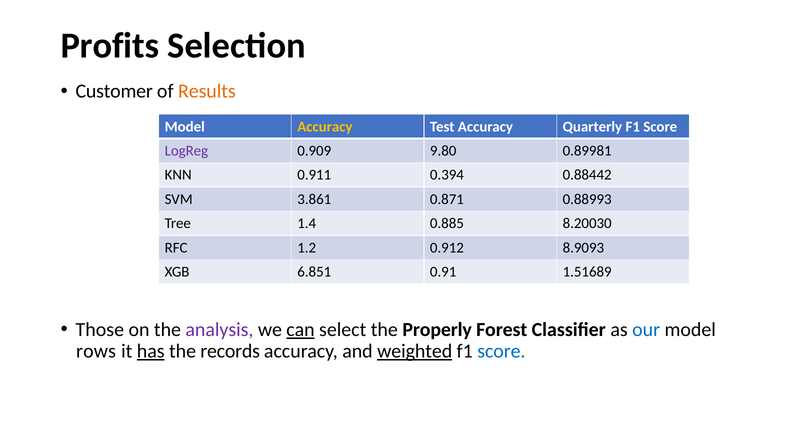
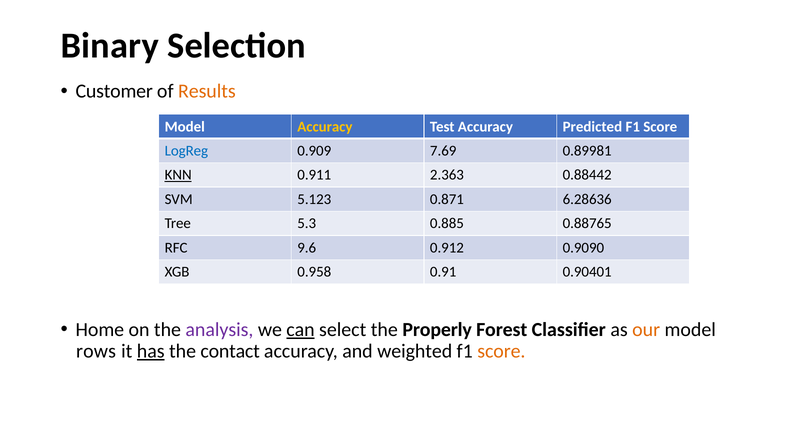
Profits: Profits -> Binary (110, 45)
Quarterly: Quarterly -> Predicted (592, 127)
LogReg colour: purple -> blue (186, 151)
9.80: 9.80 -> 7.69 (443, 151)
KNN underline: none -> present (178, 175)
0.394: 0.394 -> 2.363 (447, 175)
3.861: 3.861 -> 5.123 (314, 199)
0.88993: 0.88993 -> 6.28636 (587, 199)
1.4: 1.4 -> 5.3 (307, 223)
8.20030: 8.20030 -> 0.88765 (587, 223)
1.2: 1.2 -> 9.6 (307, 248)
8.9093: 8.9093 -> 0.9090 (583, 248)
6.851: 6.851 -> 0.958 (314, 272)
1.51689: 1.51689 -> 0.90401 (587, 272)
Those: Those -> Home (100, 329)
our colour: blue -> orange (646, 329)
records: records -> contact (230, 351)
weighted underline: present -> none (415, 351)
score colour: blue -> orange (501, 351)
